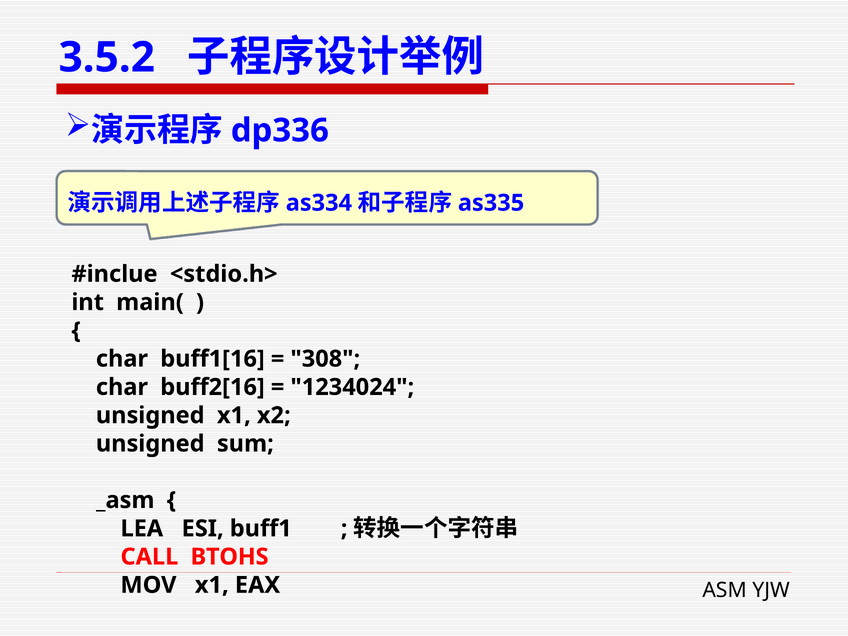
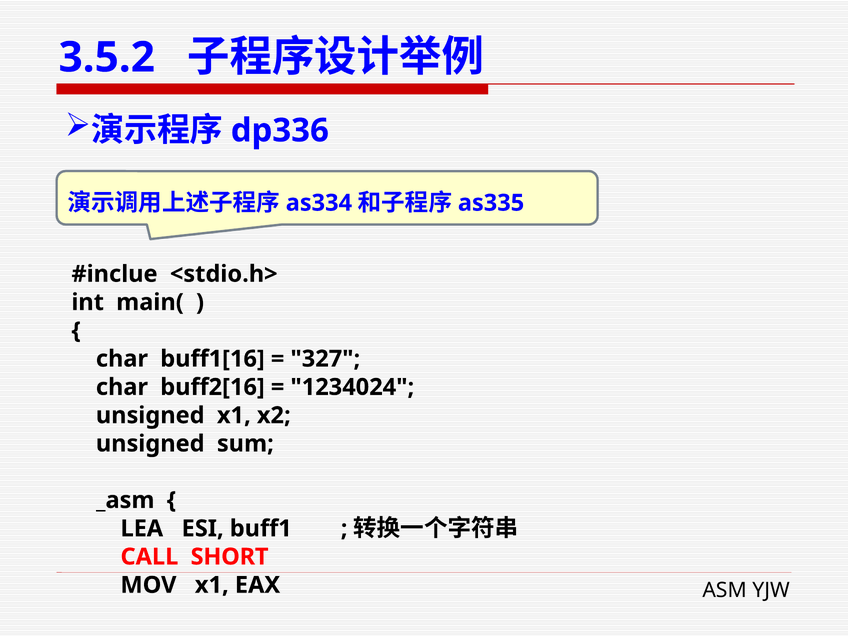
308: 308 -> 327 (325, 359)
BTOHS: BTOHS -> SHORT (230, 557)
